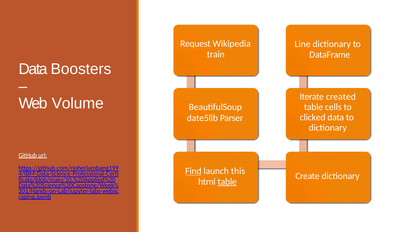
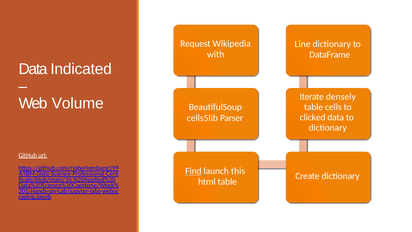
train: train -> with (216, 54)
Boosters: Boosters -> Indicated (81, 69)
created: created -> densely (341, 97)
date5lib: date5lib -> cells5lib (202, 118)
table underline: present -> none (227, 181)
